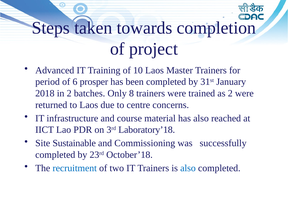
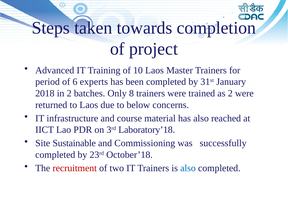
prosper: prosper -> experts (94, 82)
centre: centre -> below (138, 105)
recruitment colour: blue -> red (75, 168)
